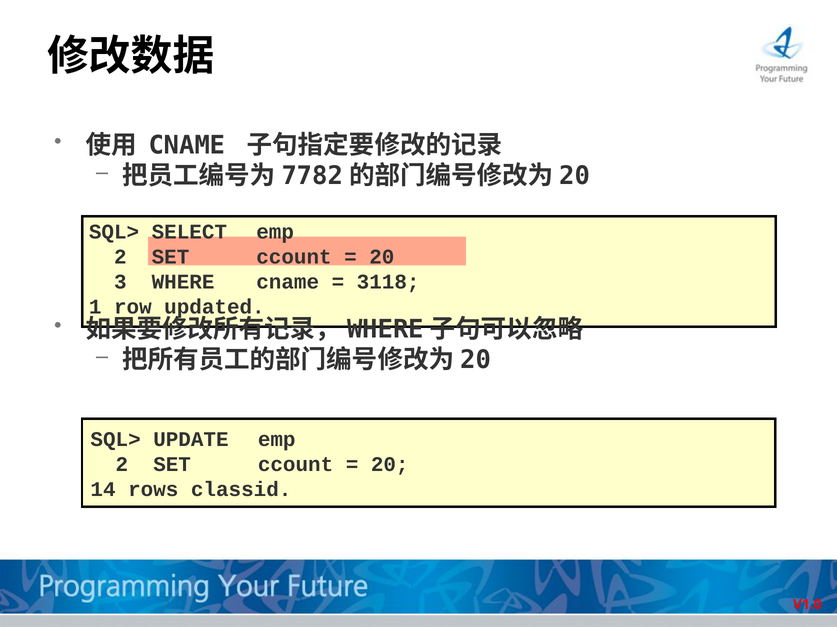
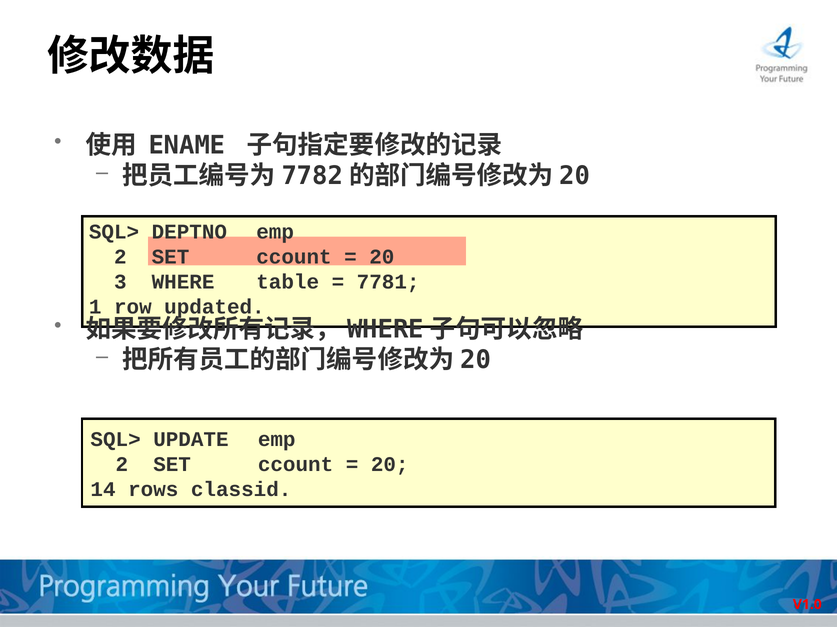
CNAME: CNAME -> ENAME (187, 146)
SELECT: SELECT -> DEPTNO (189, 232)
WHERE cname: cname -> table (288, 282)
3118: 3118 -> 7781 (388, 282)
